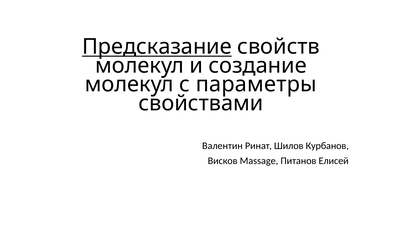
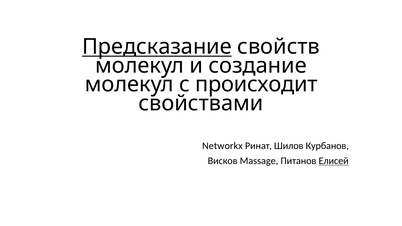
параметры: параметры -> происходит (256, 84)
Валентин: Валентин -> Networkx (222, 146)
Елисей underline: none -> present (334, 161)
